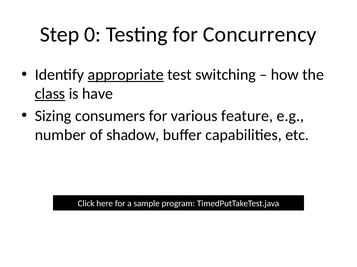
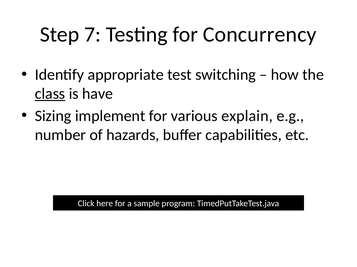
0: 0 -> 7 (93, 35)
appropriate underline: present -> none (126, 75)
consumers: consumers -> implement (110, 116)
feature: feature -> explain (247, 116)
shadow: shadow -> hazards (133, 135)
